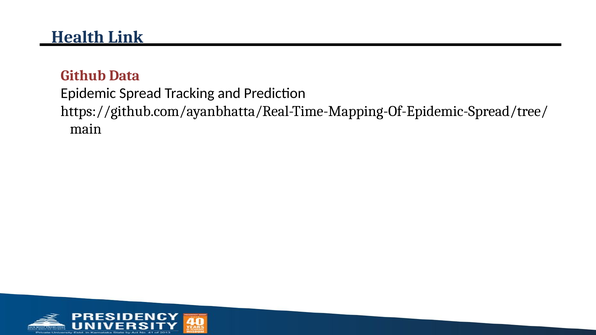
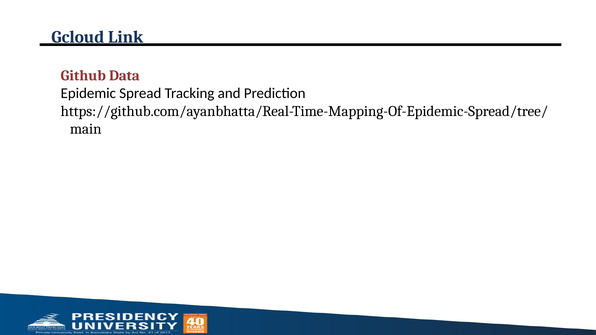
Health: Health -> Gcloud (78, 37)
